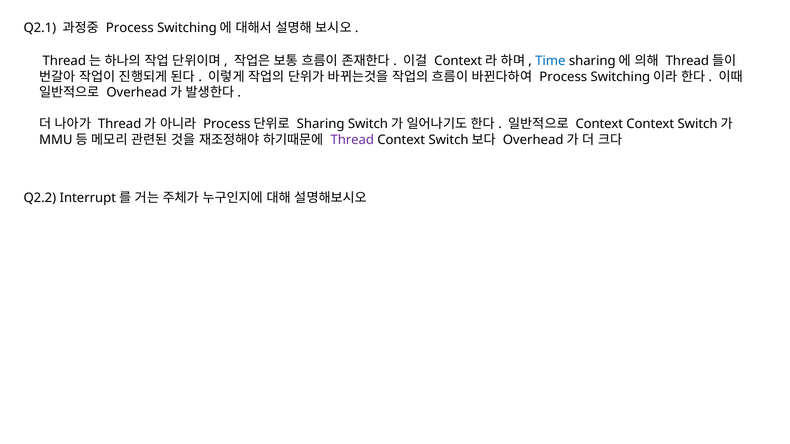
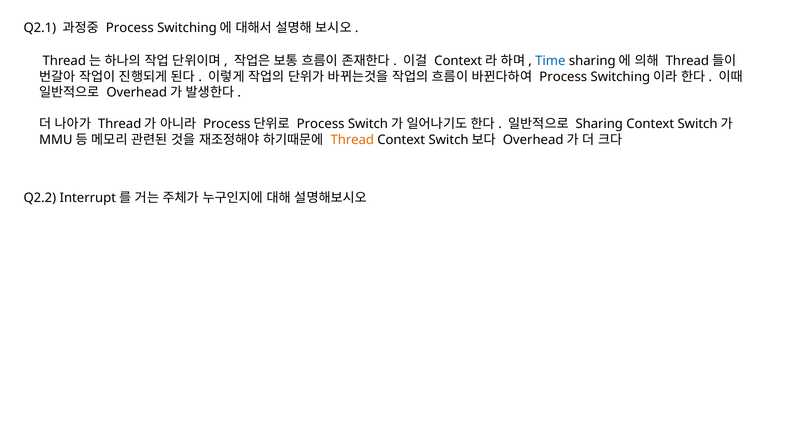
Sharing: Sharing -> Process (321, 124)
Context: Context -> Sharing (599, 124)
Thread colour: purple -> orange (352, 140)
